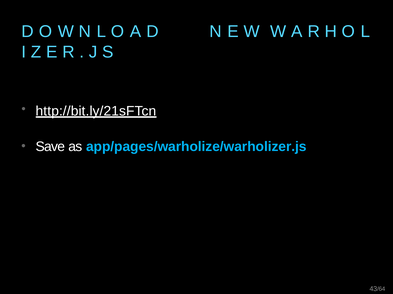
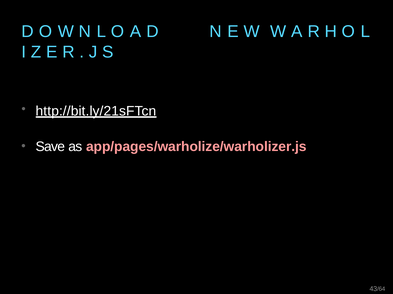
app/pages/warholize/warholizer.js colour: light blue -> pink (196, 147)
